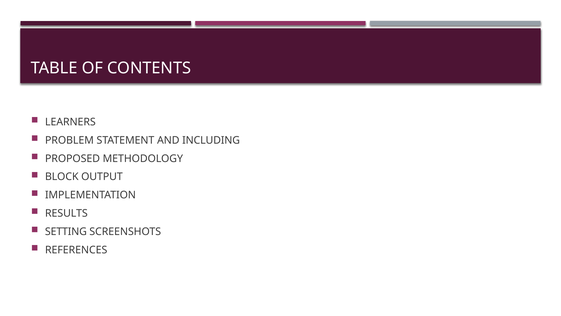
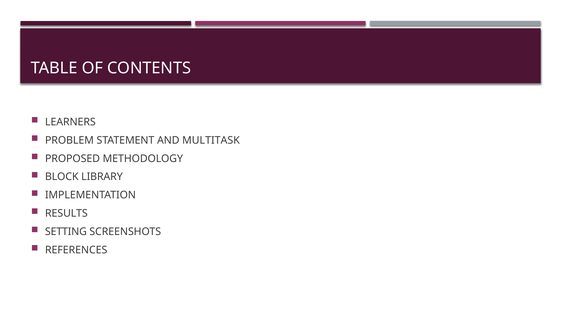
INCLUDING: INCLUDING -> MULTITASK (211, 140)
OUTPUT: OUTPUT -> LIBRARY (102, 177)
